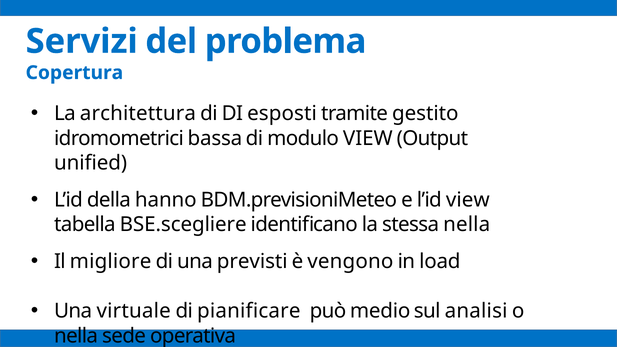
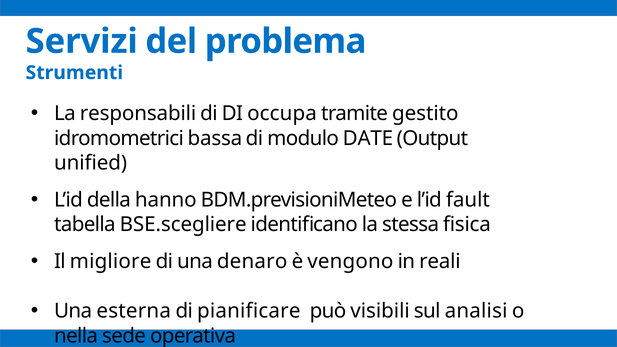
Copertura: Copertura -> Strumenti (74, 73)
architettura: architettura -> responsabili (138, 114)
esposti: esposti -> occupa (282, 114)
modulo VIEW: VIEW -> DATE (368, 138)
l’id view: view -> fault (468, 200)
stessa nella: nella -> fisica (467, 225)
previsti: previsti -> denaro (252, 262)
load: load -> reali (440, 262)
virtuale: virtuale -> esterna (134, 311)
medio: medio -> visibili (380, 311)
